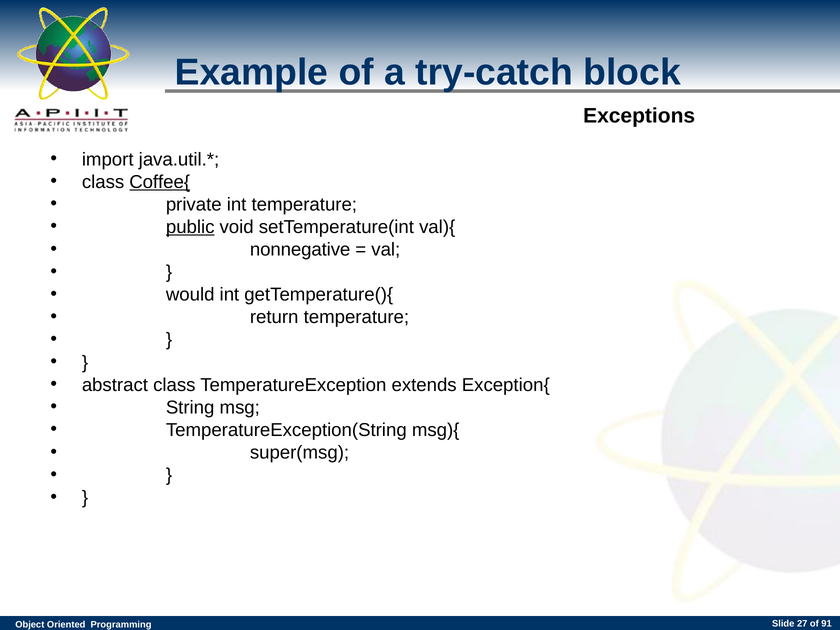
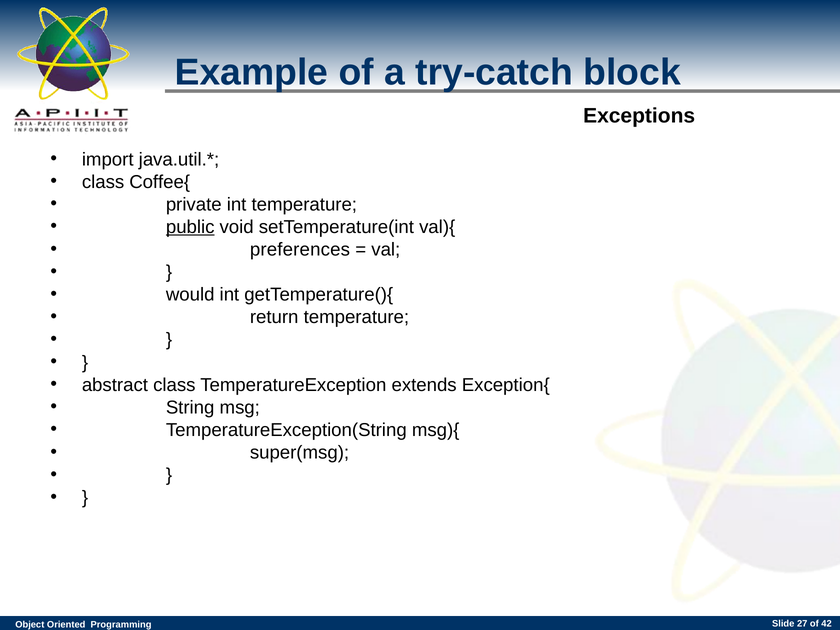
Coffee{ underline: present -> none (160, 182)
nonnegative: nonnegative -> preferences (300, 250)
91: 91 -> 42 (827, 624)
